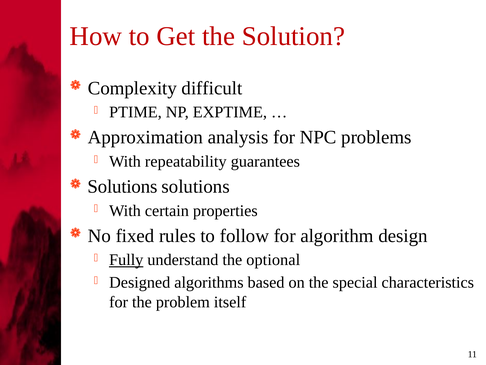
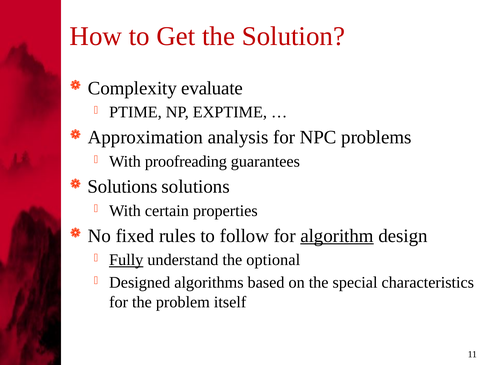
difficult: difficult -> evaluate (212, 88)
repeatability: repeatability -> proofreading (186, 161)
algorithm underline: none -> present (337, 235)
